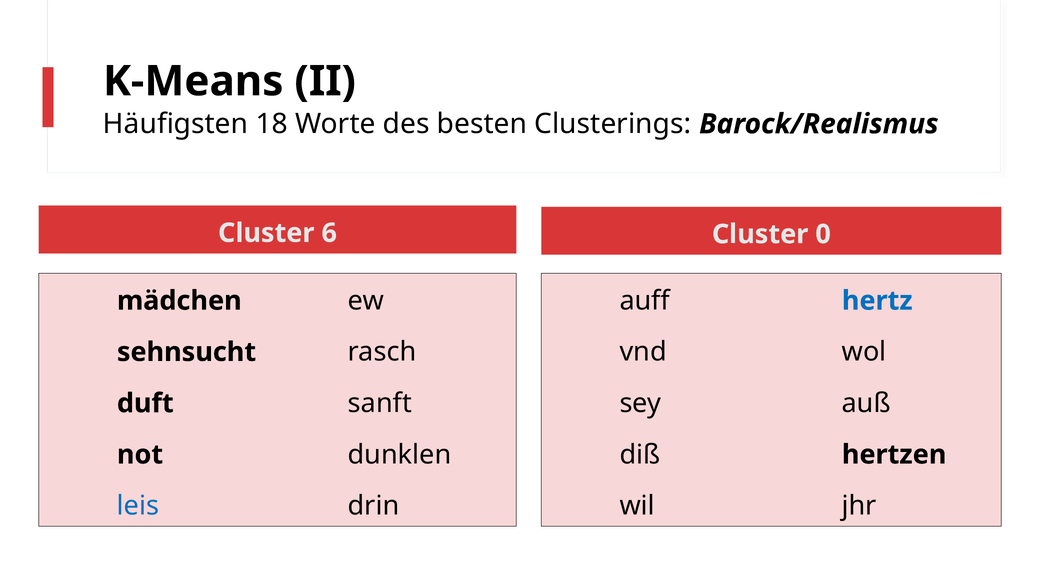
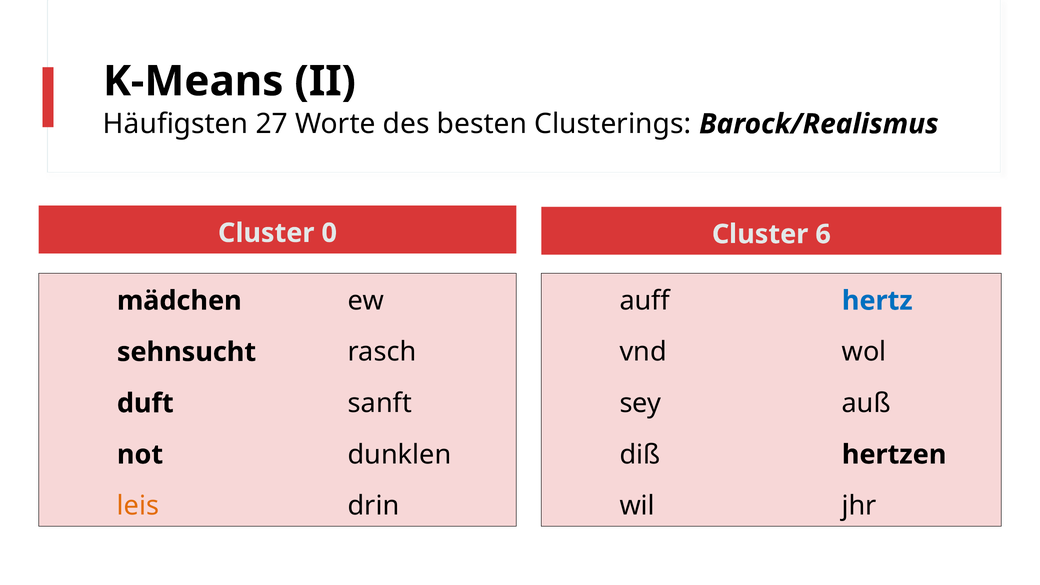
18: 18 -> 27 (272, 124)
6: 6 -> 0 (329, 233)
0: 0 -> 6 (823, 234)
leis colour: blue -> orange (138, 506)
